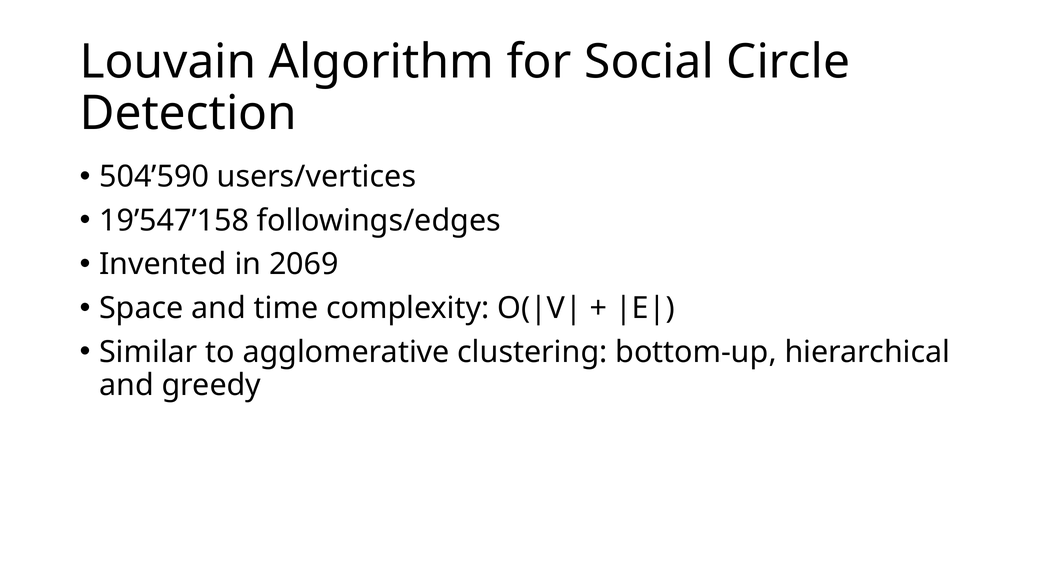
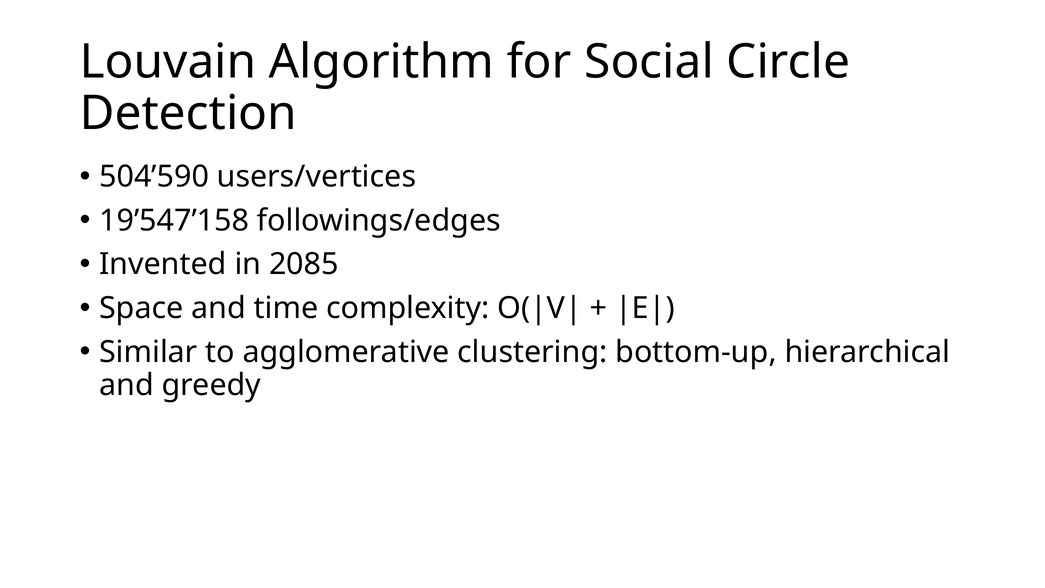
2069: 2069 -> 2085 (304, 264)
